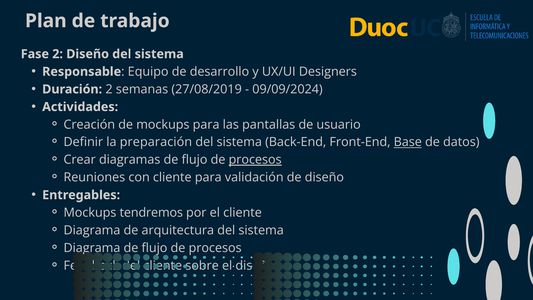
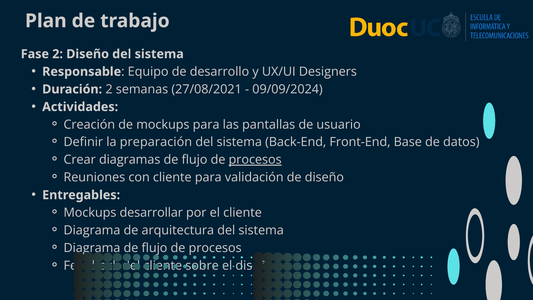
27/08/2019: 27/08/2019 -> 27/08/2021 (207, 89)
Base underline: present -> none (408, 142)
tendremos: tendremos -> desarrollar (151, 213)
